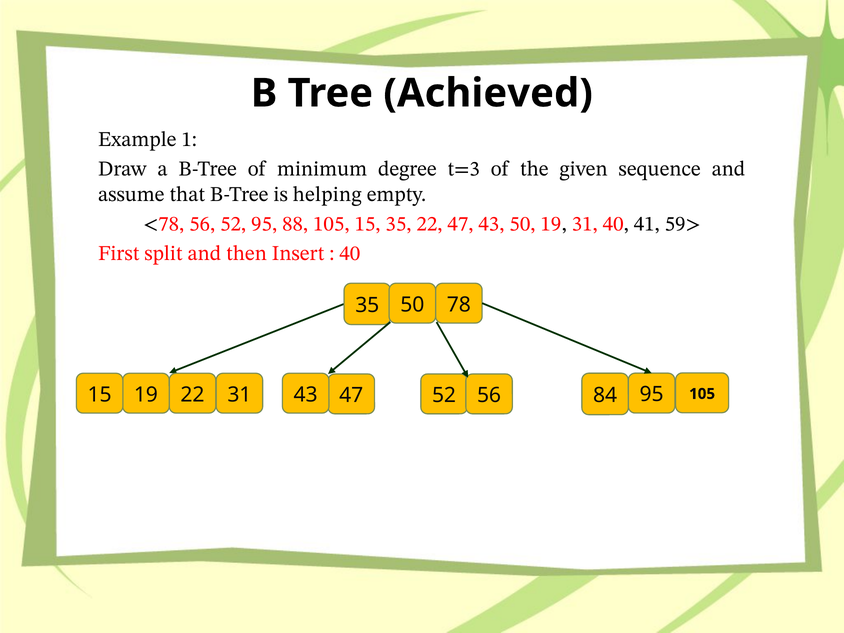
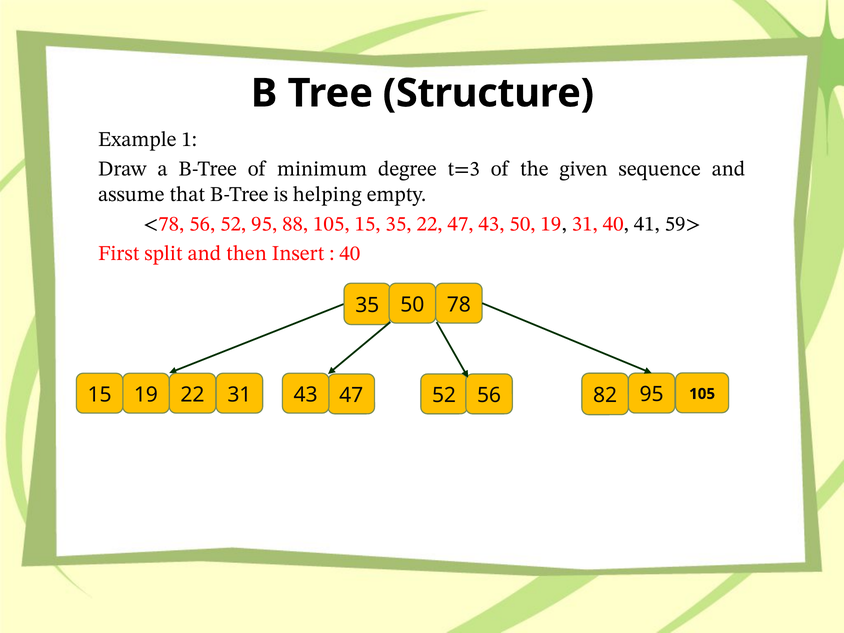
Achieved: Achieved -> Structure (488, 93)
84: 84 -> 82 (605, 395)
